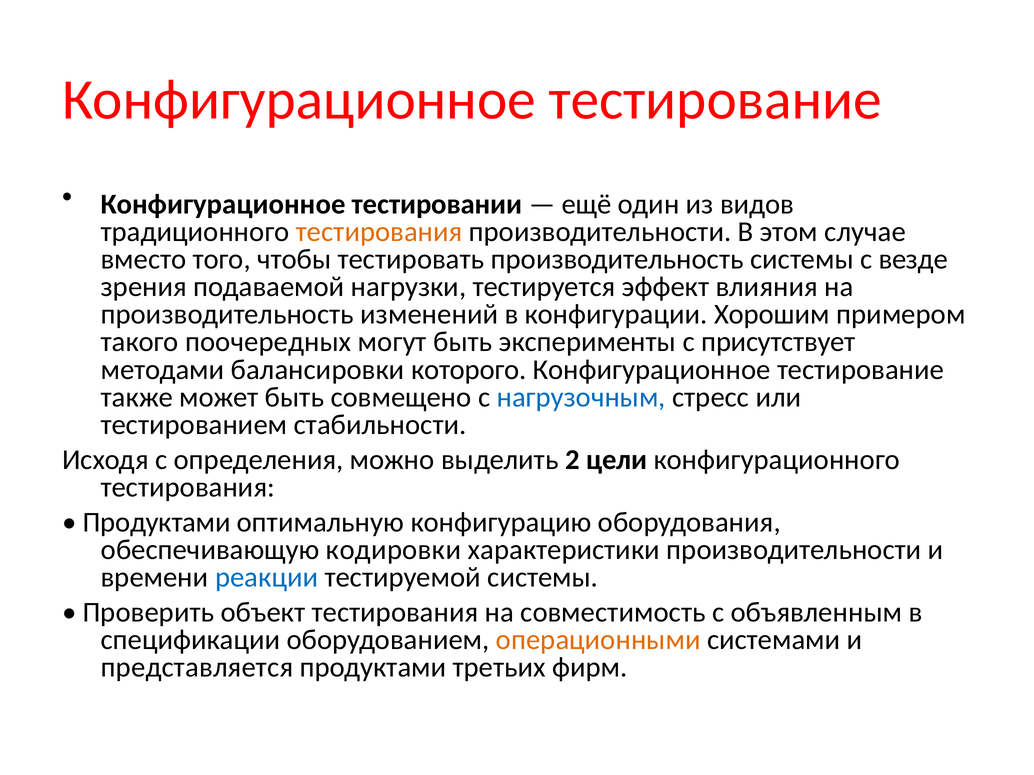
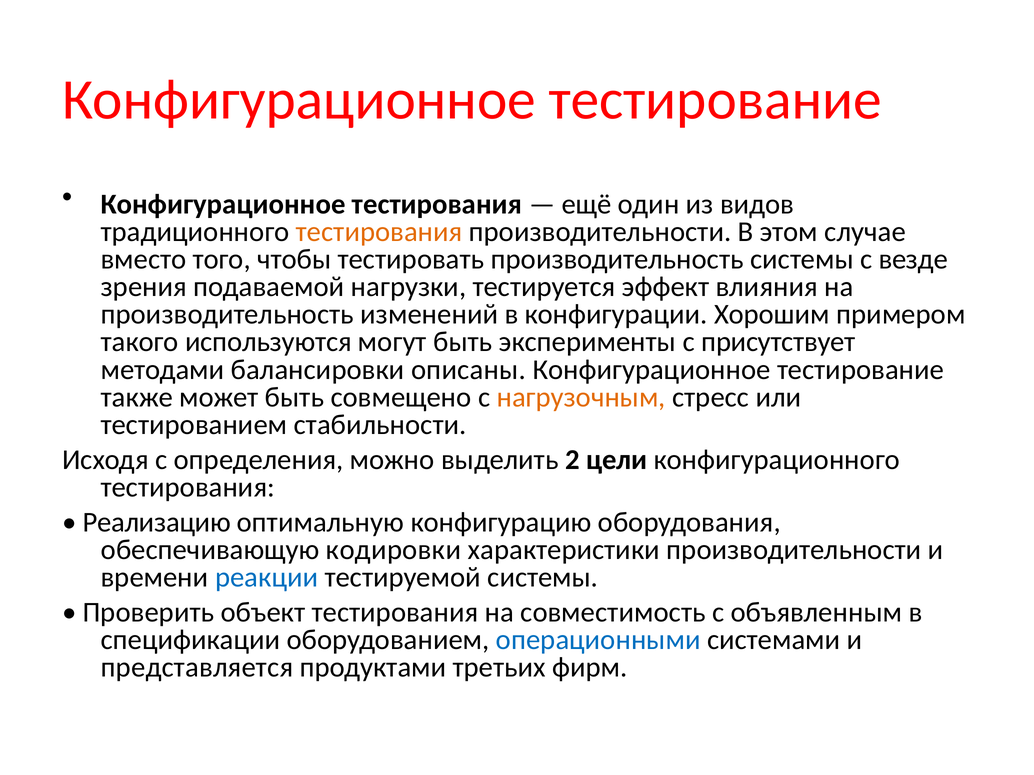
Конфигурационное тестировании: тестировании -> тестирования (437, 204)
поочередных: поочередных -> используются (268, 342)
которого: которого -> описаны (469, 370)
нагрузочным colour: blue -> orange (581, 397)
Продуктами: Продуктами -> Реализацию (157, 522)
операционными colour: orange -> blue (598, 640)
